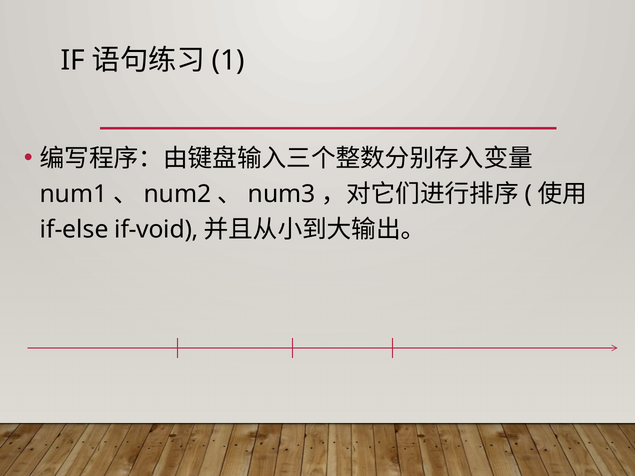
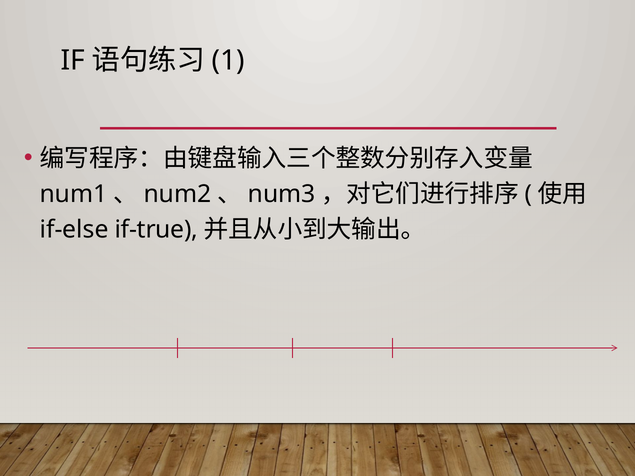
if-void: if-void -> if-true (156, 230)
